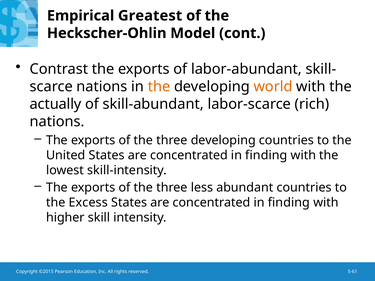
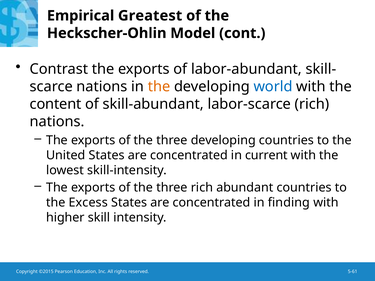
world colour: orange -> blue (273, 87)
actually: actually -> content (56, 104)
finding: finding -> current (266, 155)
three less: less -> rich (202, 188)
